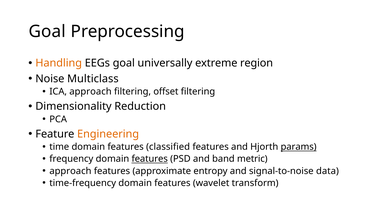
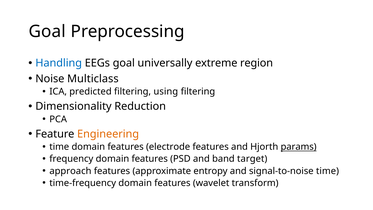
Handling colour: orange -> blue (59, 63)
ICA approach: approach -> predicted (90, 92)
offset: offset -> using (166, 92)
classified: classified -> electrode (168, 147)
features underline: present -> none (150, 159)
metric: metric -> target (252, 159)
signal-to-noise data: data -> time (327, 171)
